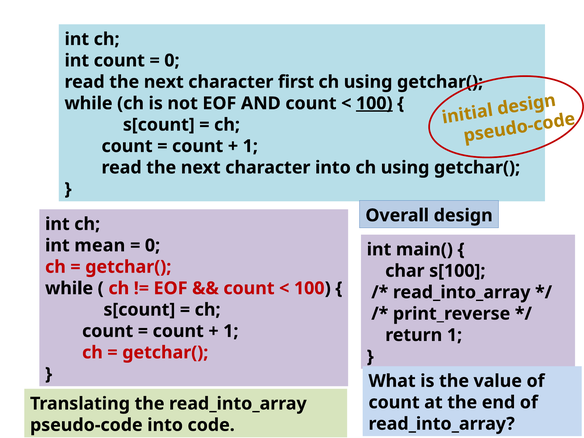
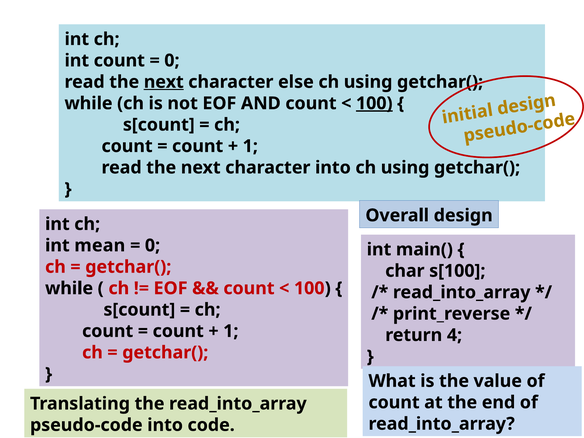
next underline: none -> present (164, 82)
first: first -> else (296, 82)
return 1: 1 -> 4 (454, 335)
